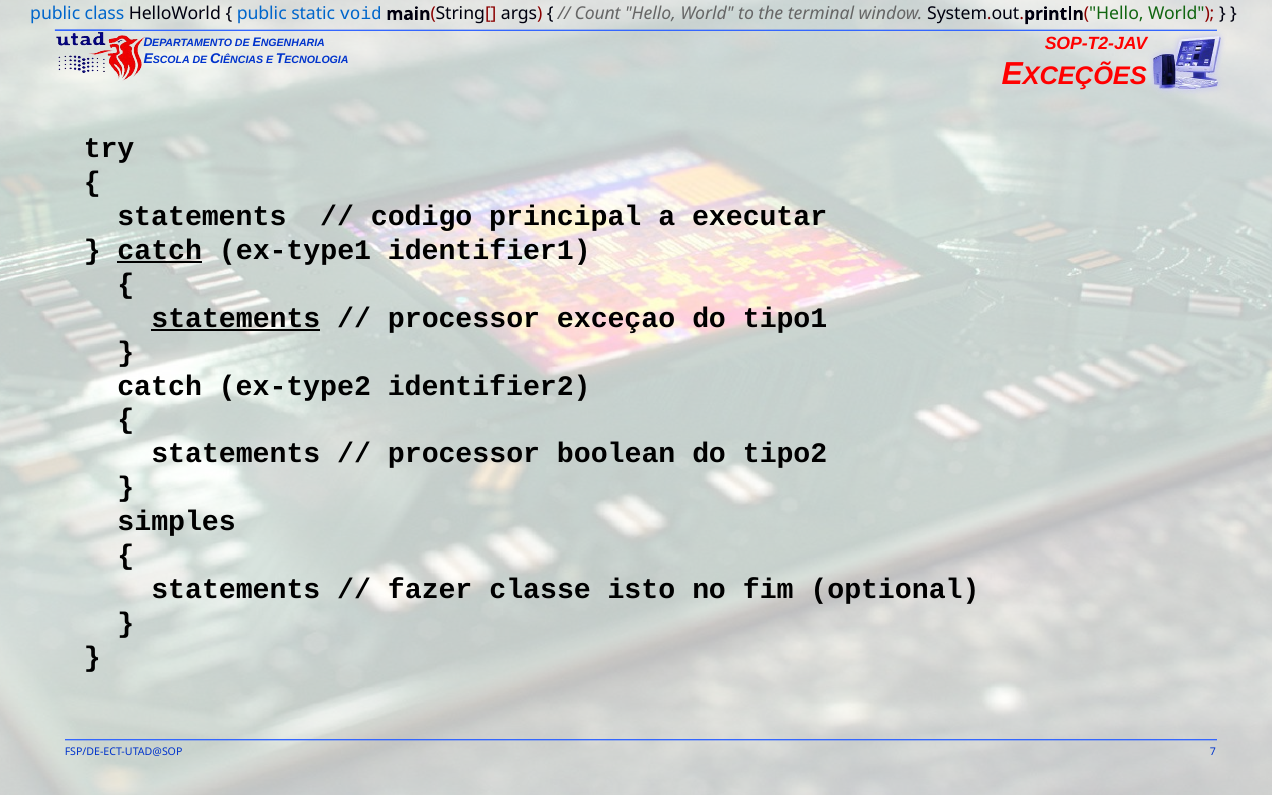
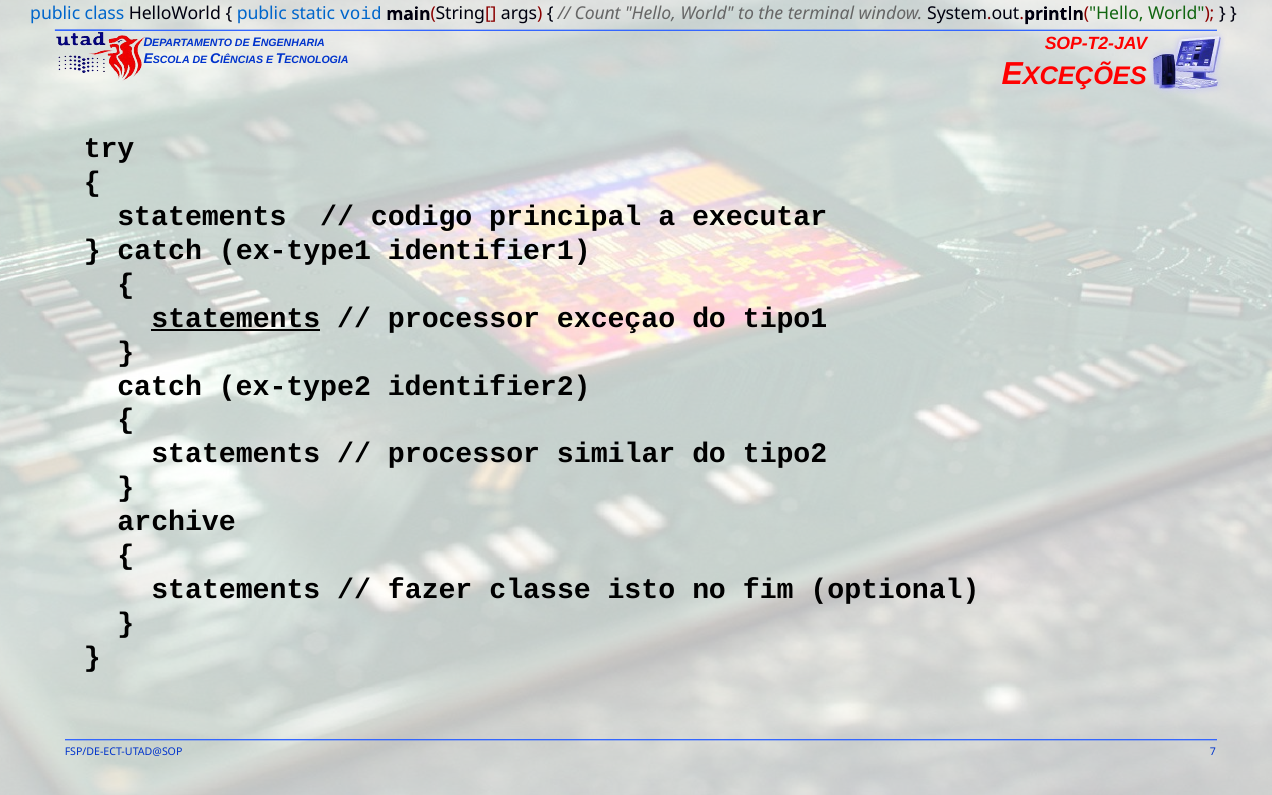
catch underline: present -> none (160, 250)
boolean: boolean -> similar (616, 454)
simples: simples -> archive (177, 521)
